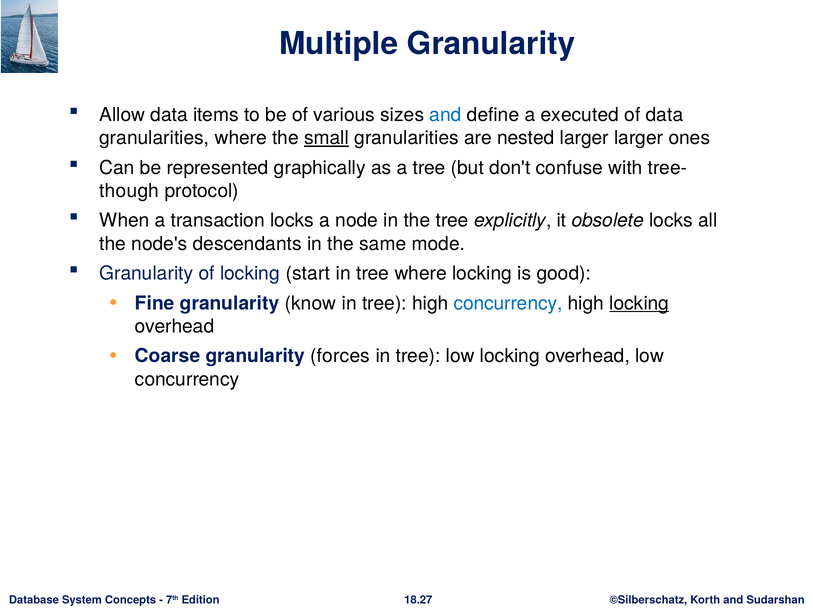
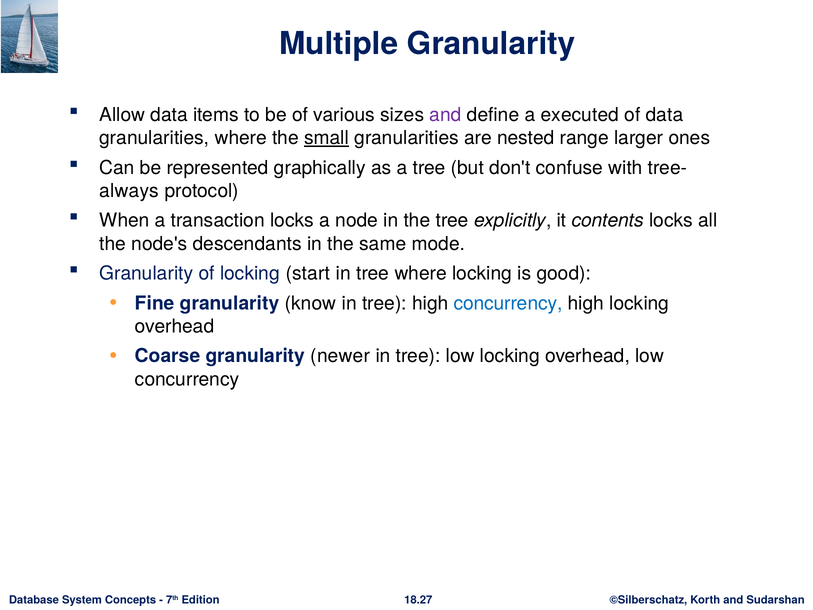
and colour: blue -> purple (446, 115)
nested larger: larger -> range (584, 138)
though: though -> always (129, 191)
obsolete: obsolete -> contents (608, 221)
locking underline: present -> none (639, 303)
forces: forces -> newer (340, 356)
